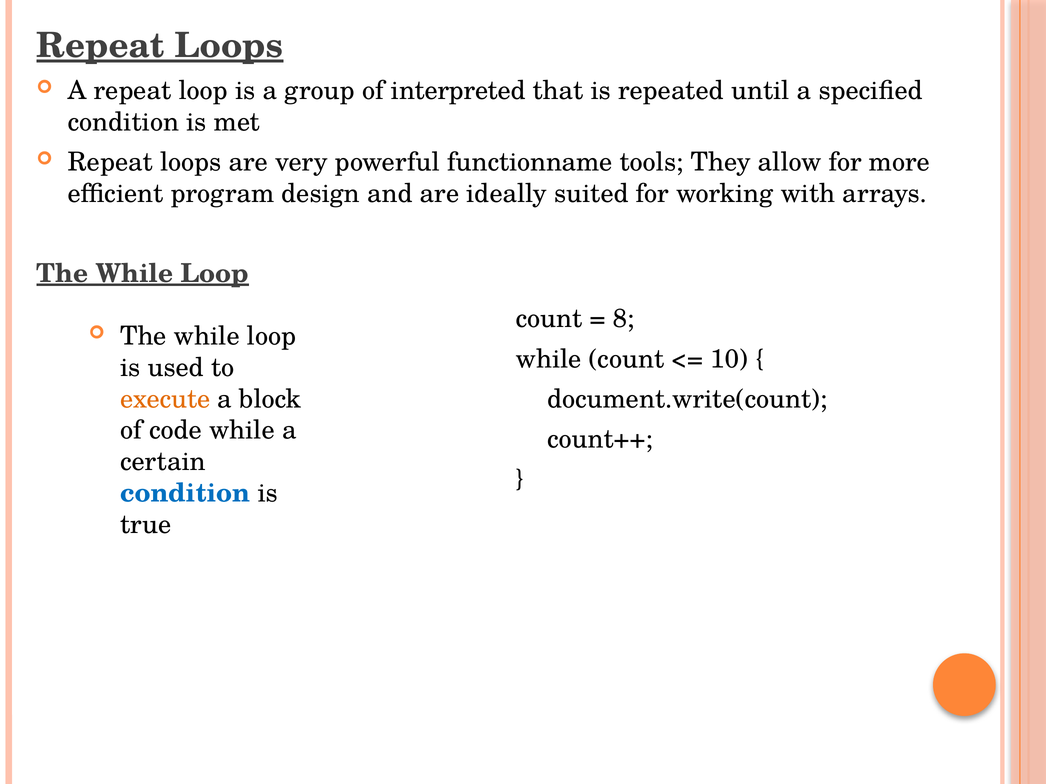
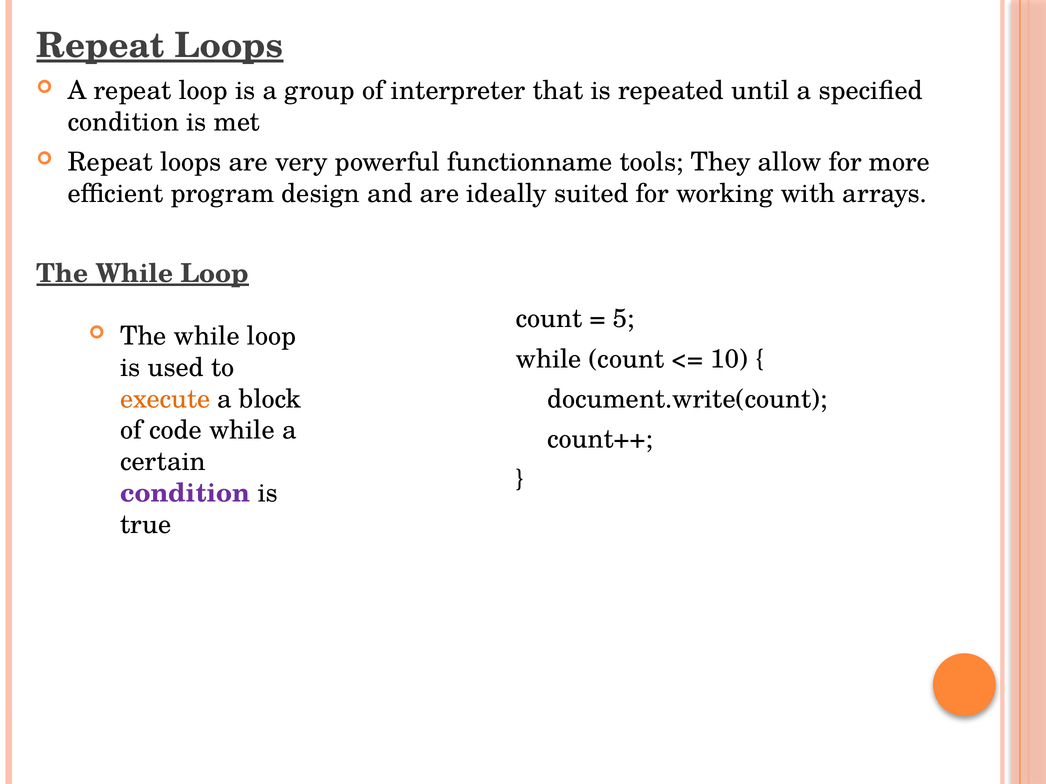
interpreted: interpreted -> interpreter (458, 91)
8: 8 -> 5 (624, 319)
condition colour: blue -> purple (185, 493)
